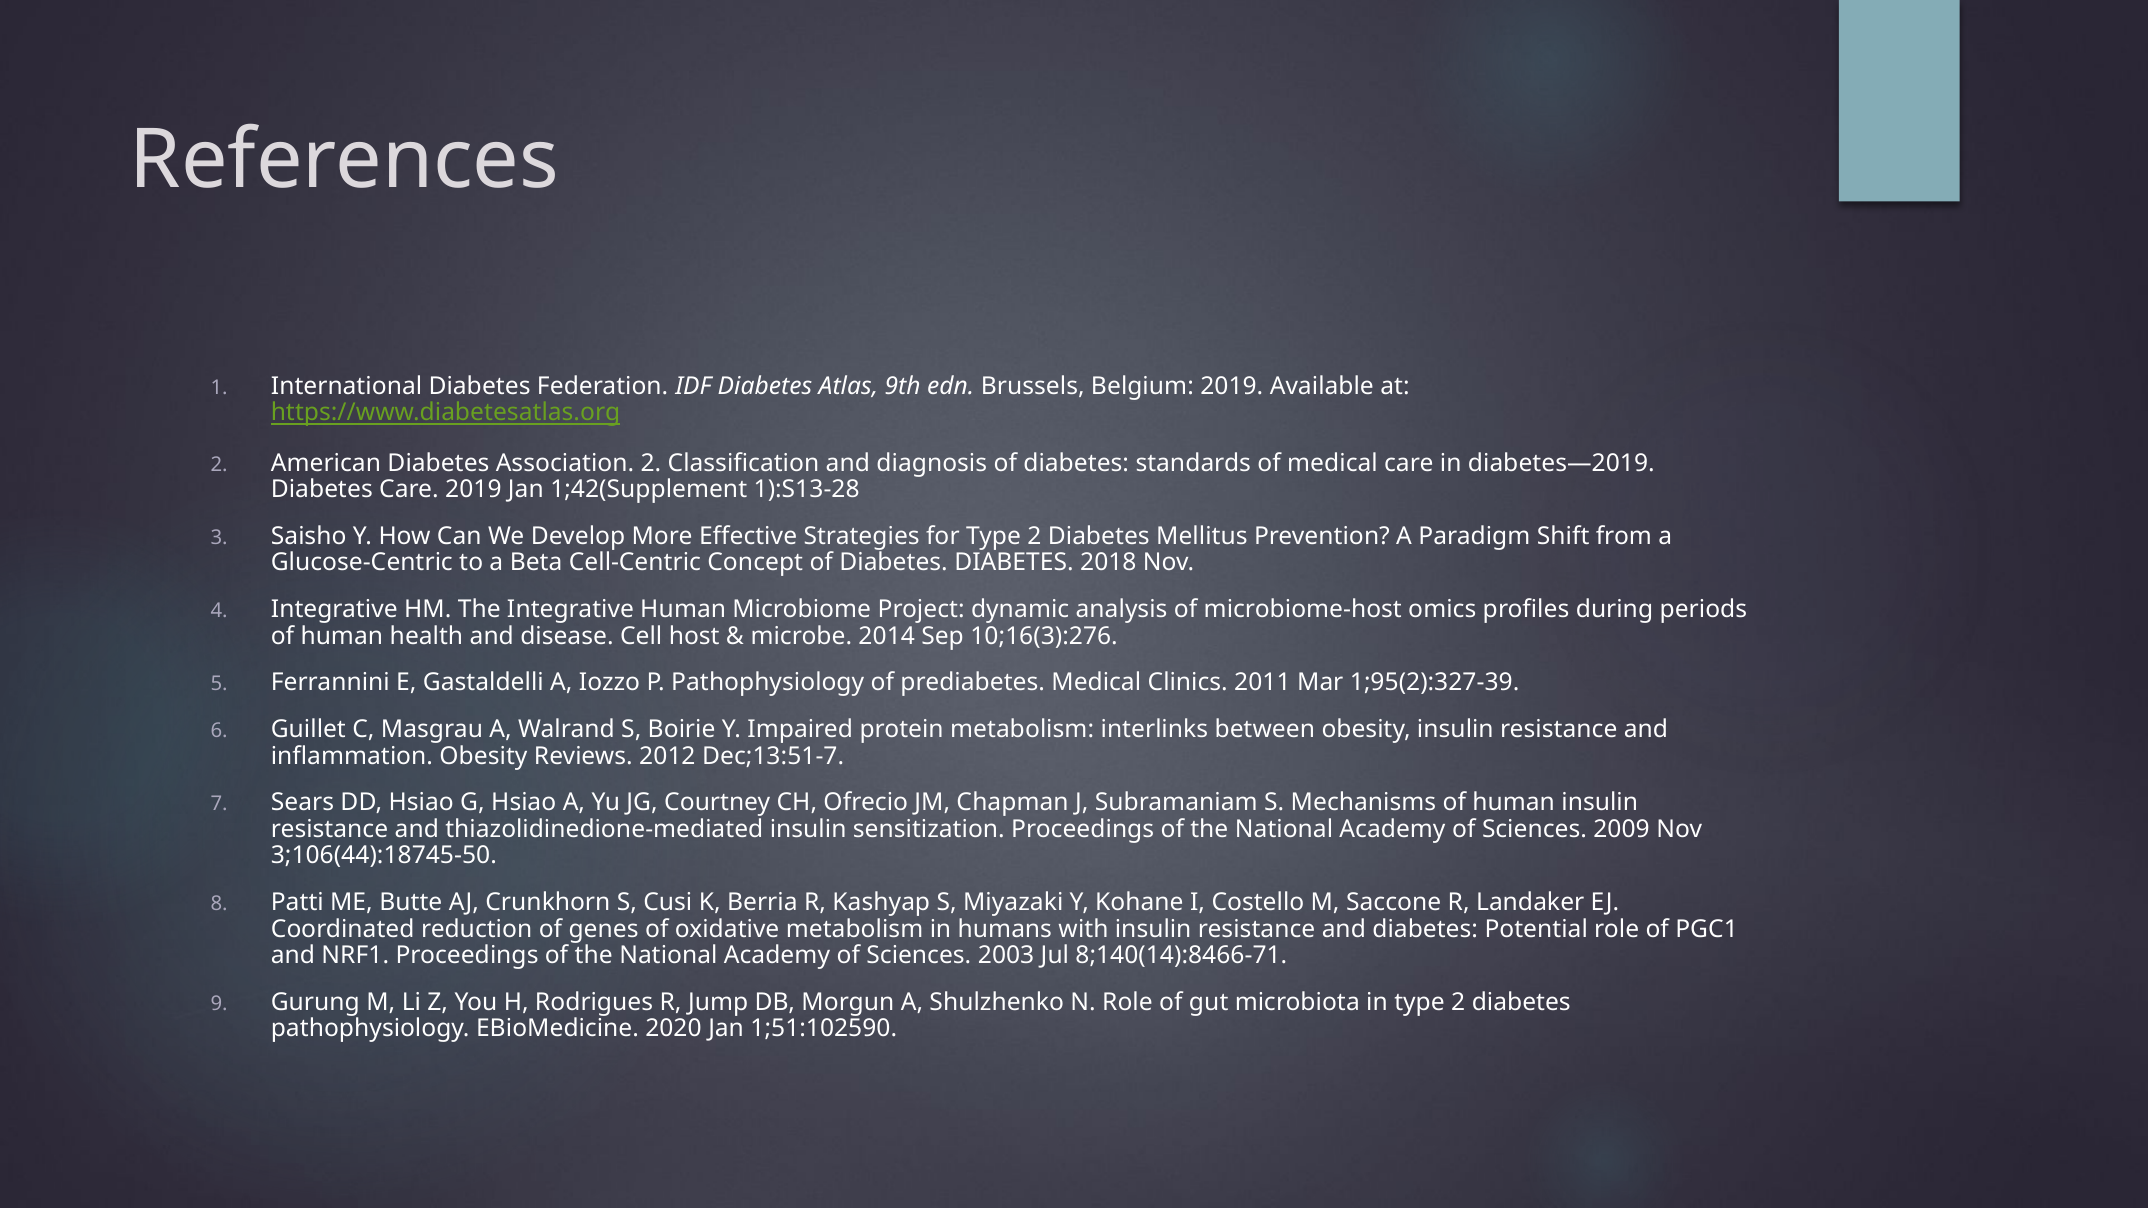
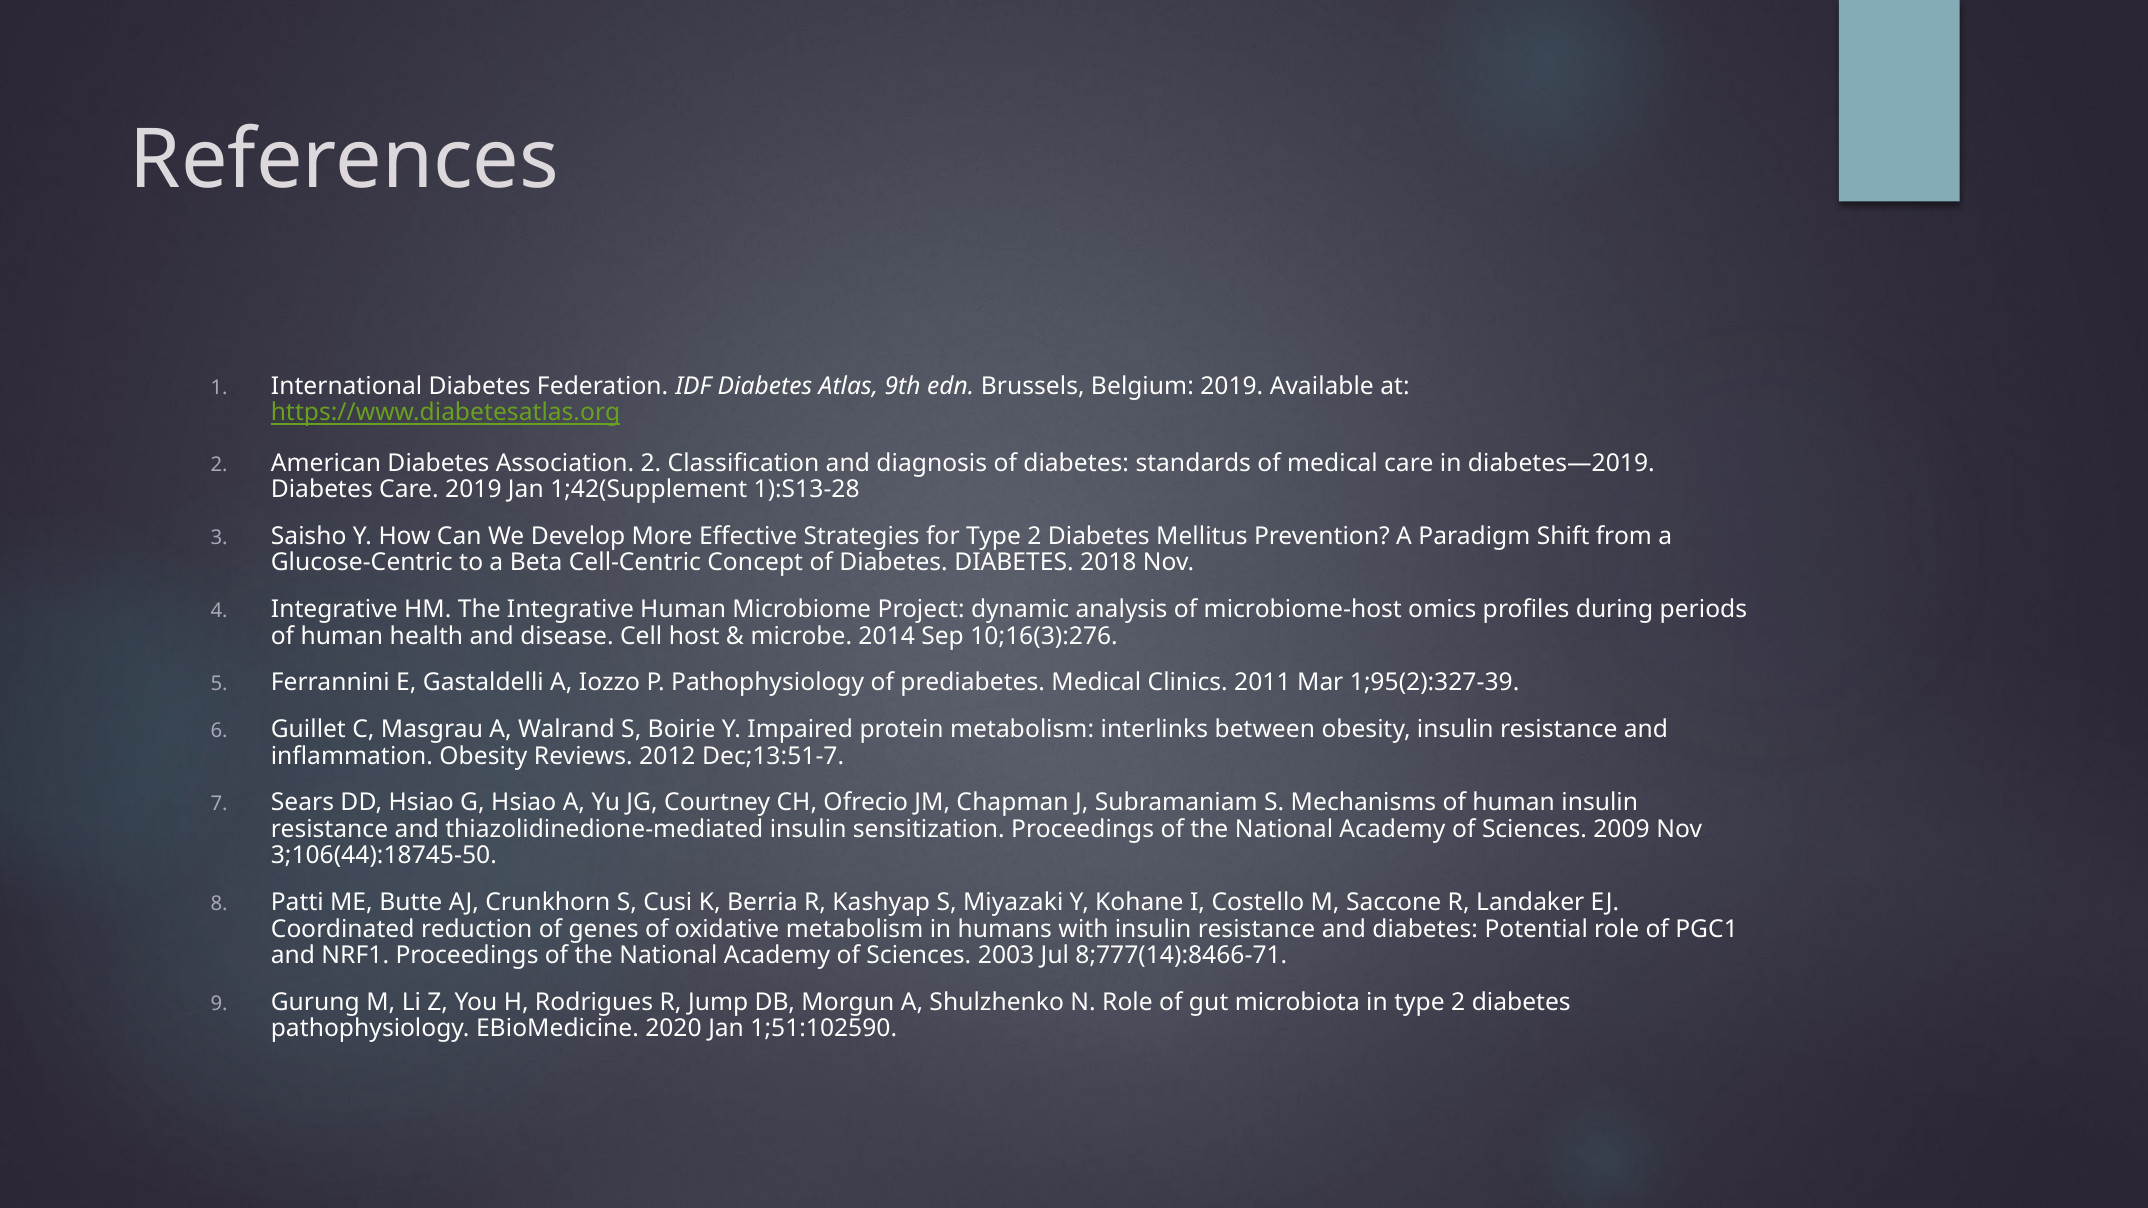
8;140(14):8466-71: 8;140(14):8466-71 -> 8;777(14):8466-71 (1181, 956)
